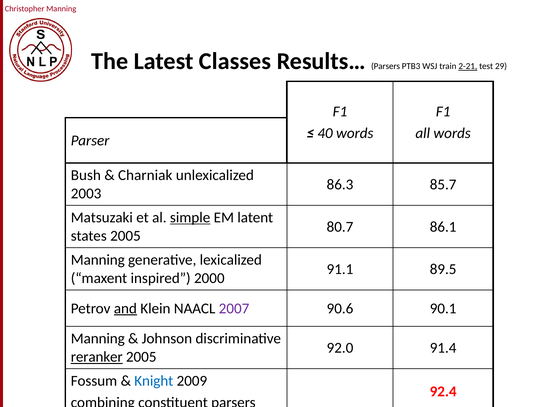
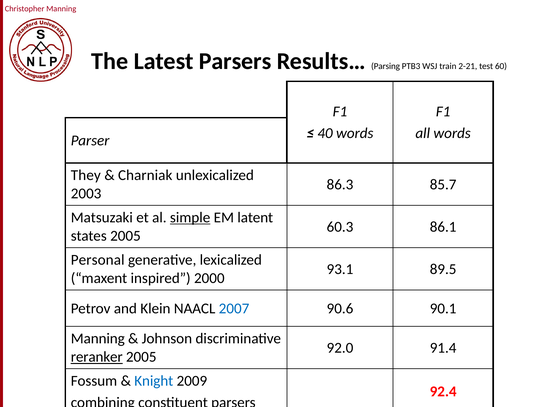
Latest Classes: Classes -> Parsers (235, 61)
Results… Parsers: Parsers -> Parsing (386, 66)
2-21 underline: present -> none (468, 66)
29: 29 -> 60 (501, 66)
Bush: Bush -> They (86, 175)
80.7: 80.7 -> 60.3 (340, 226)
Manning: Manning -> Personal (98, 260)
91.1: 91.1 -> 93.1 (340, 269)
and underline: present -> none (125, 308)
2007 colour: purple -> blue (234, 308)
